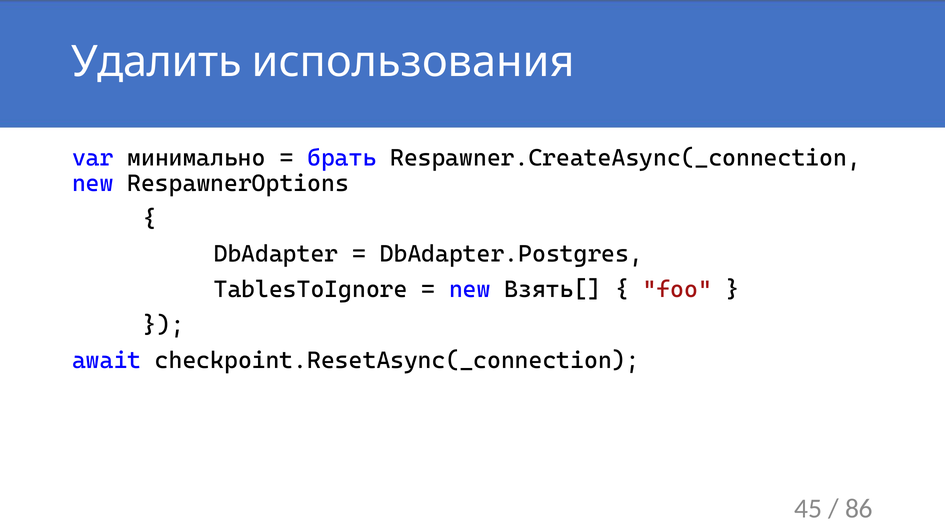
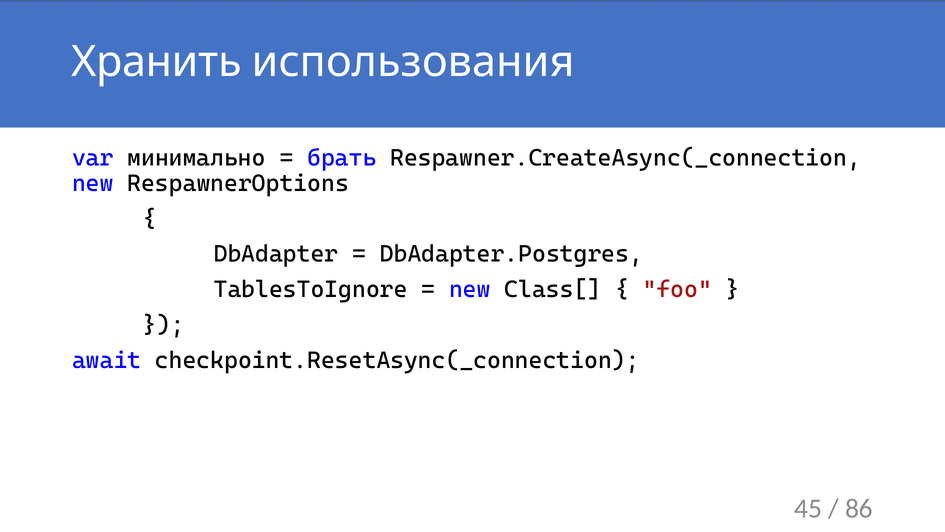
Удалить: Удалить -> Хранить (156, 62)
Взять[: Взять[ -> Class[ (553, 289)
